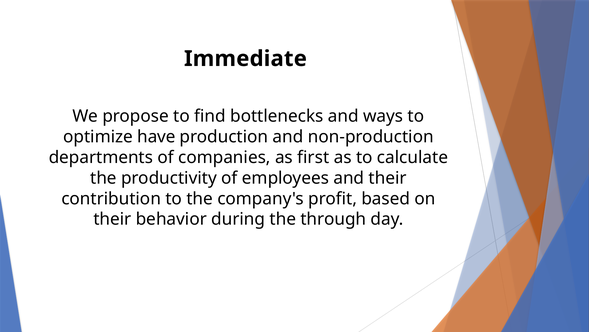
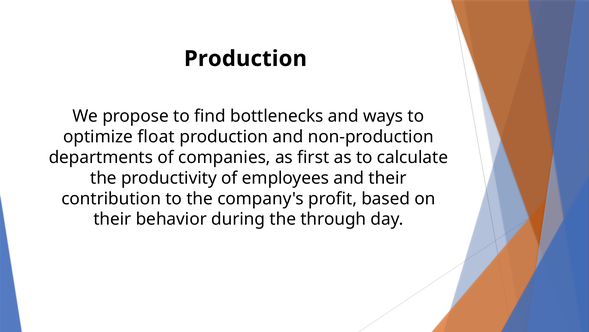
Immediate: Immediate -> Production (245, 59)
have: have -> float (156, 137)
